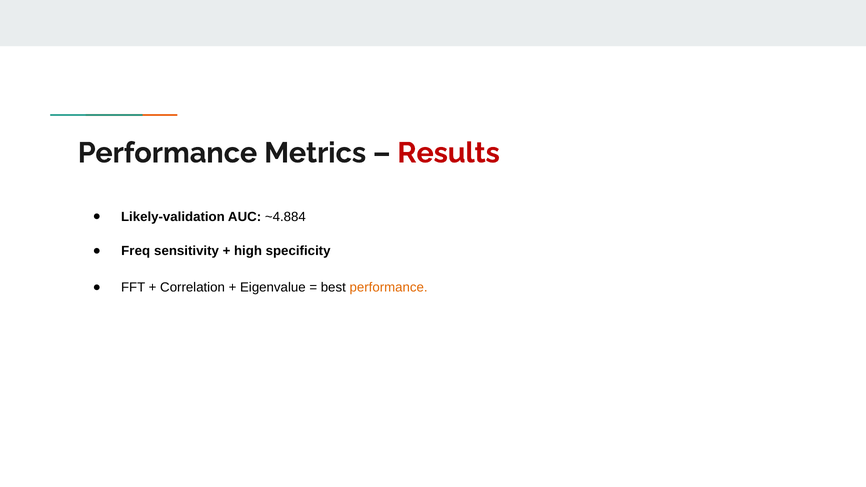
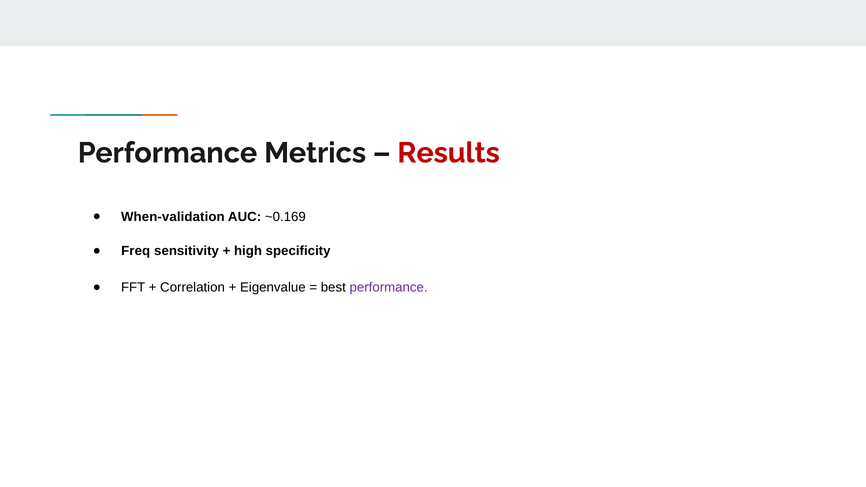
Likely-validation: Likely-validation -> When-validation (173, 217)
~4.884: ~4.884 -> ~0.169 (285, 217)
performance colour: orange -> purple (389, 288)
